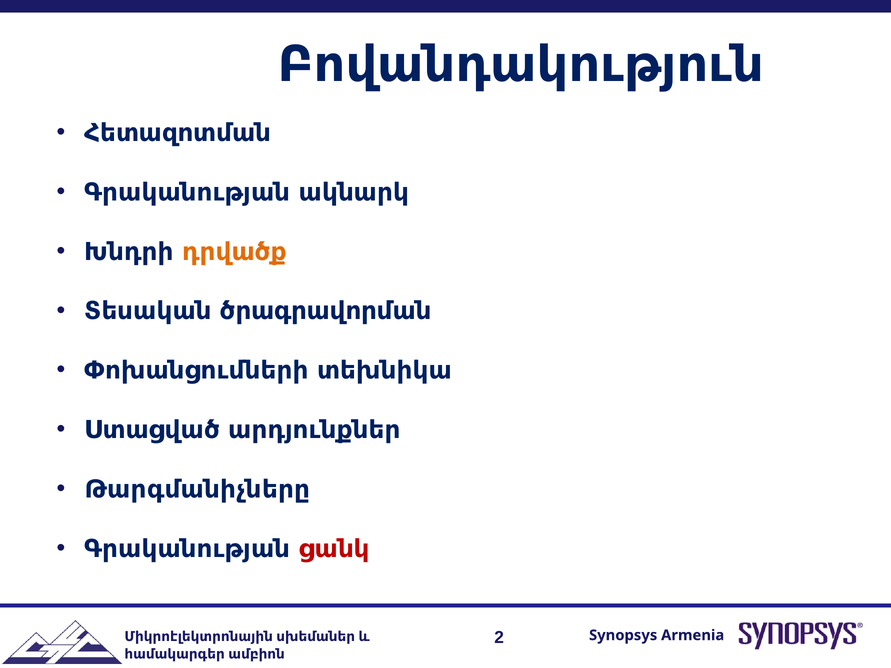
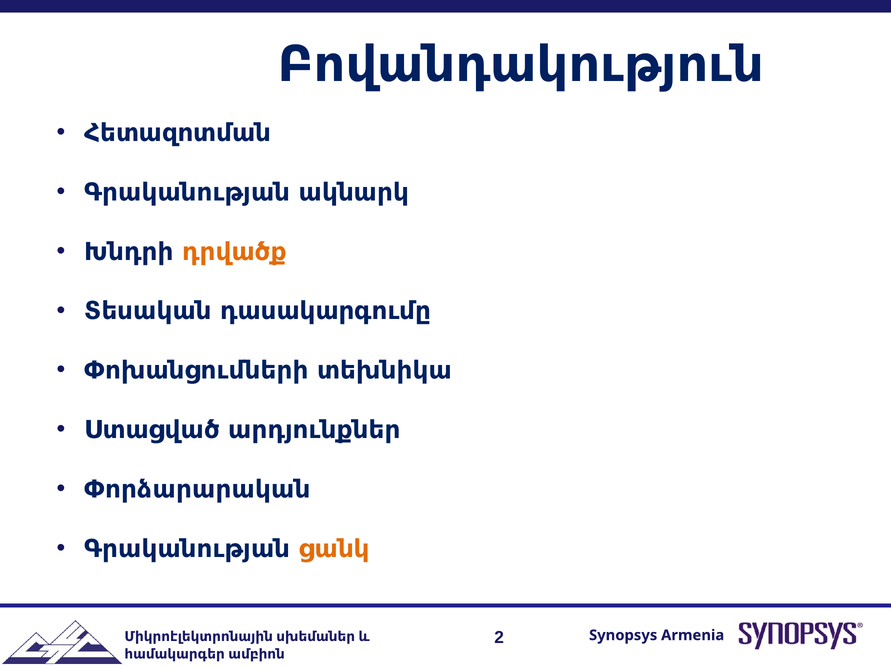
ծրագրավորման: ծրագրավորման -> դասակարգումը (326, 311)
Թարգմանիչները: Թարգմանիչները -> Փորձարարական (198, 490)
ցանկ colour: red -> orange (334, 549)
